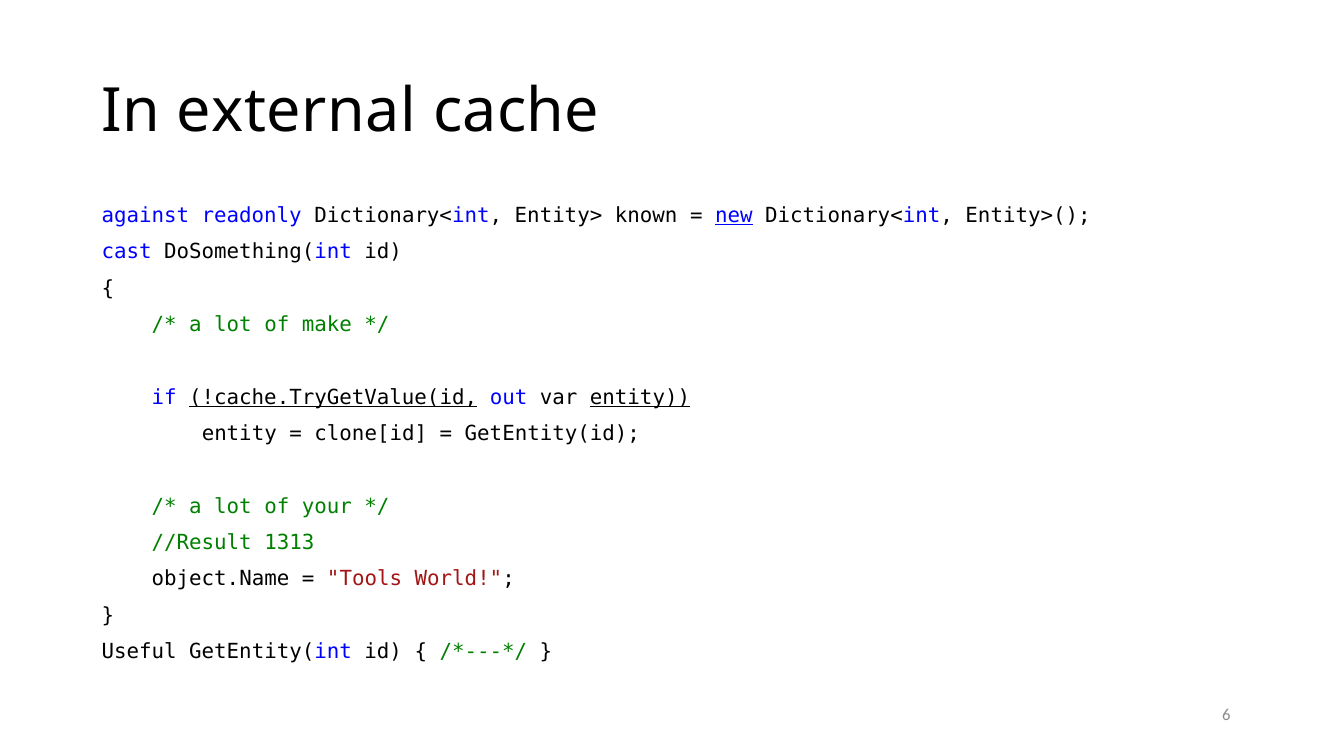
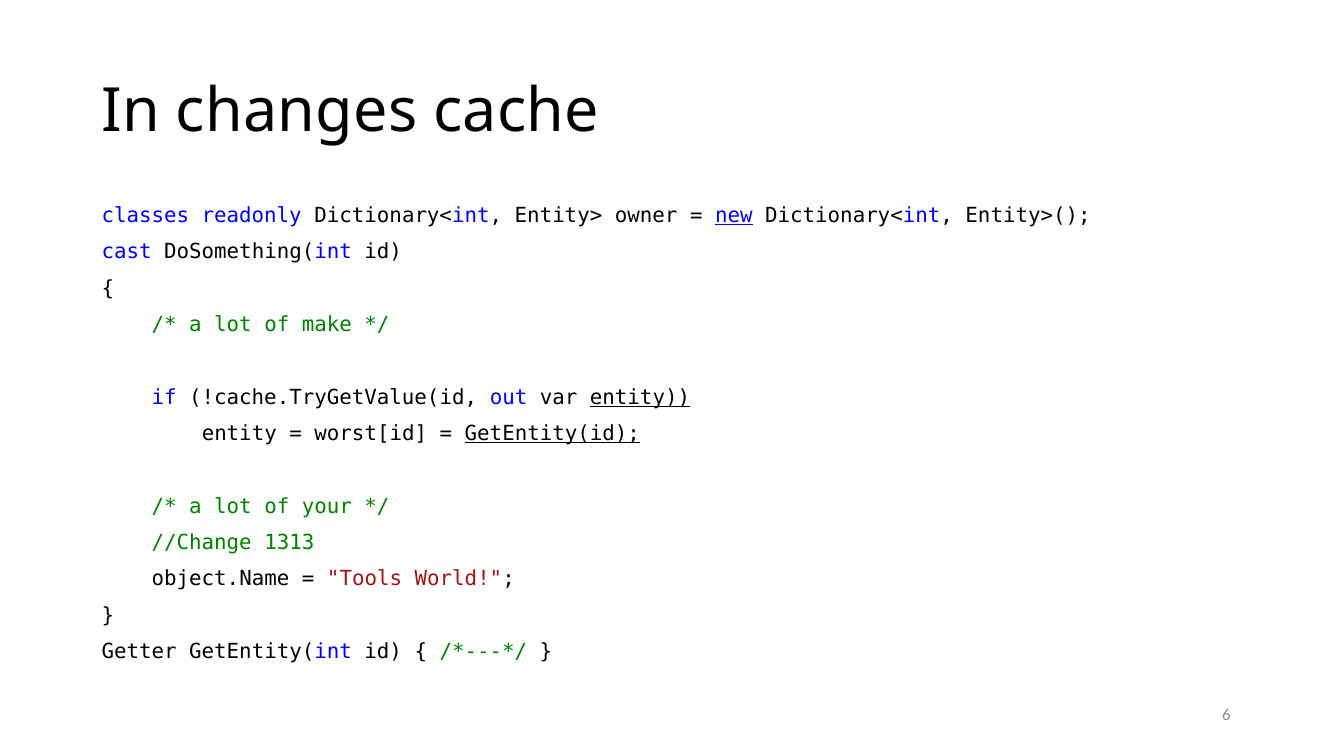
external: external -> changes (297, 112)
against: against -> classes (145, 216)
known: known -> owner (646, 216)
!cache.TryGetValue(id underline: present -> none (333, 397)
clone[id: clone[id -> worst[id (371, 434)
GetEntity(id underline: none -> present (552, 434)
//Result: //Result -> //Change (202, 543)
Useful: Useful -> Getter (139, 652)
